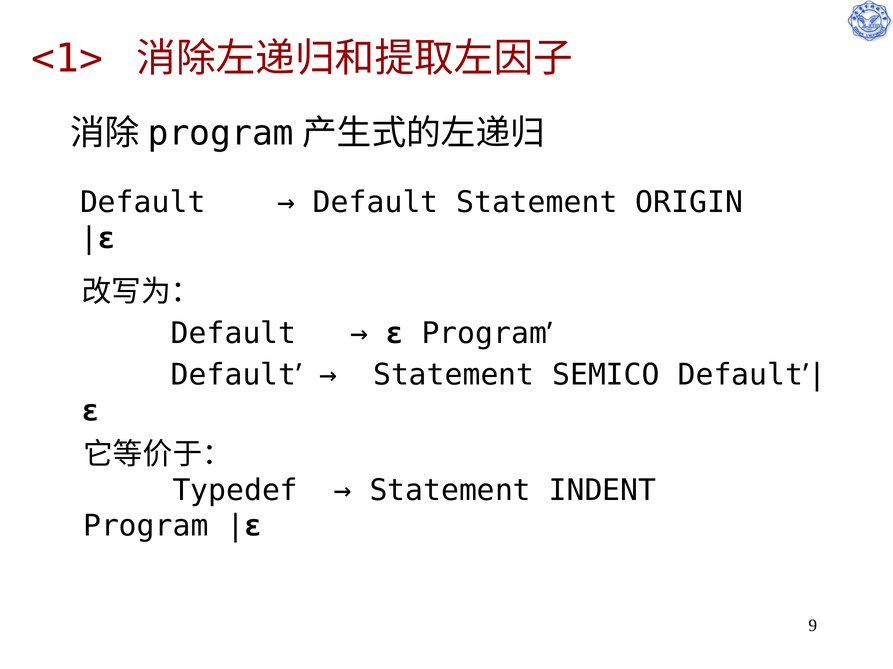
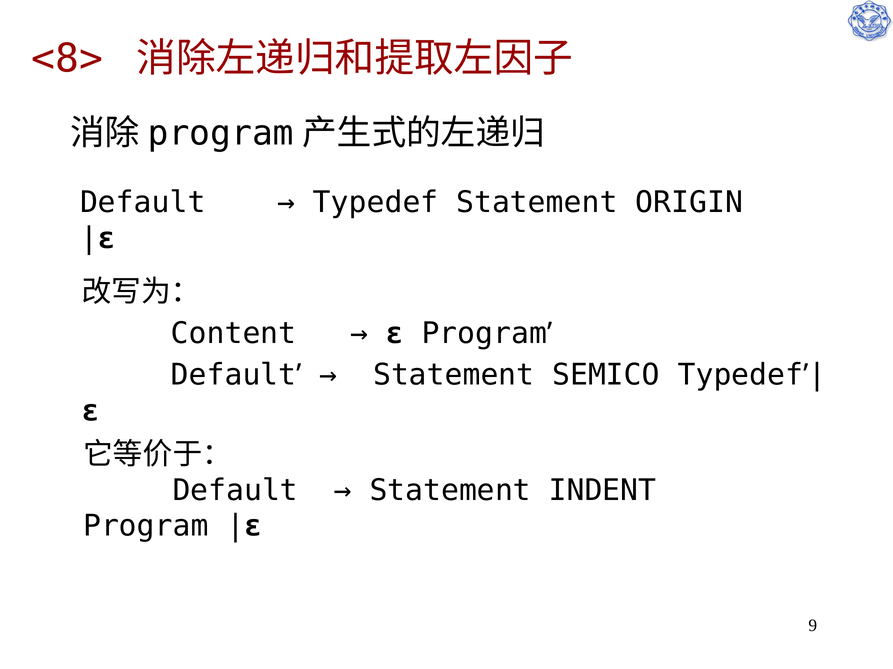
<1>: <1> -> <8> (67, 59)
Default: Default -> Typedef (376, 203)
Default: Default -> Content (234, 334)
SEMICO Default: Default -> Typedef (740, 376)
Typedef: Typedef -> Default (235, 491)
